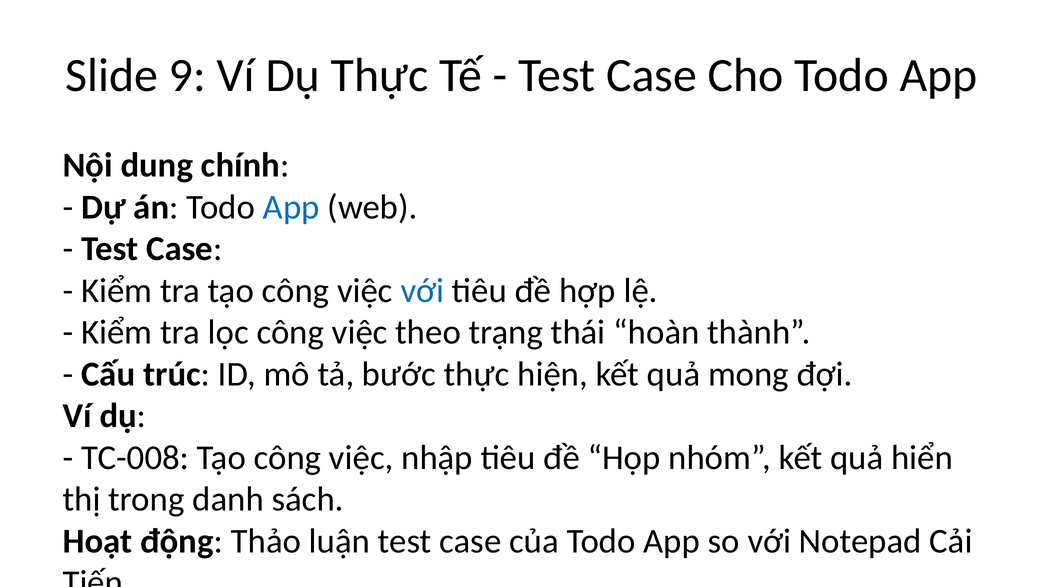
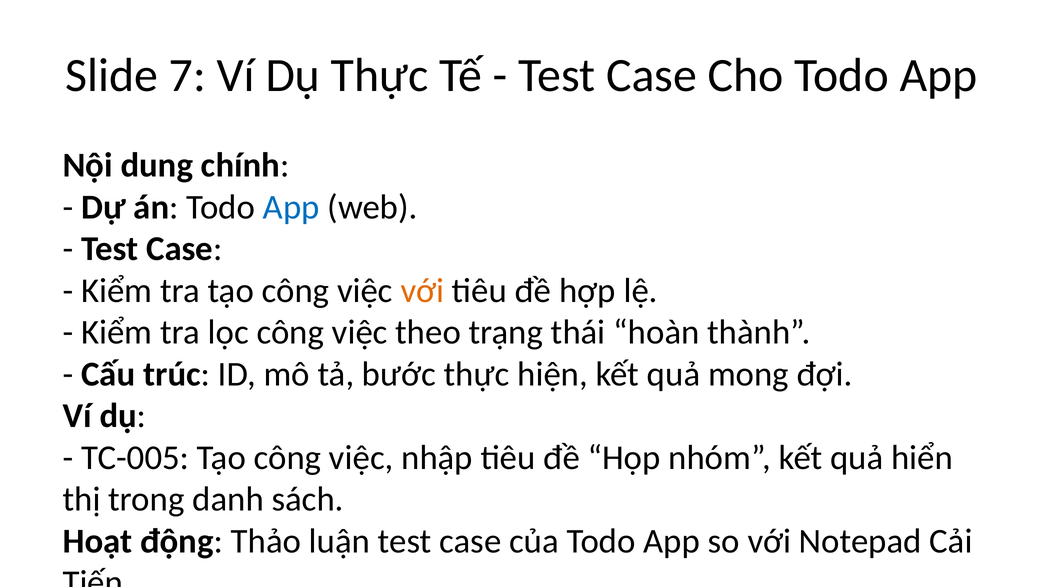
9: 9 -> 7 (187, 76)
với colour: blue -> orange (422, 291)
TC-008: TC-008 -> TC-005 (135, 458)
